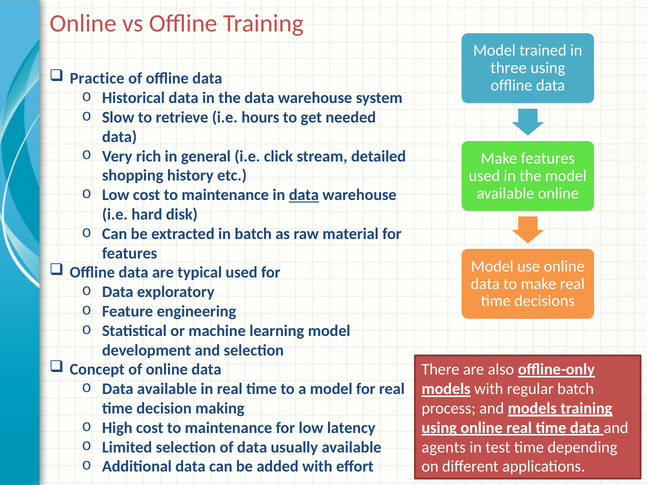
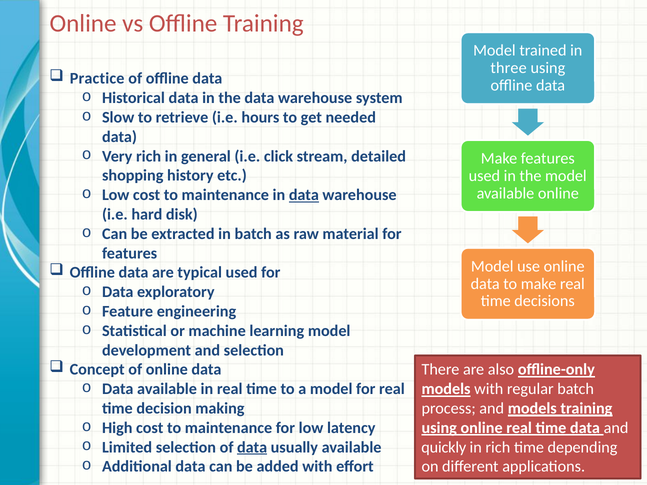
data underline: none -> present (252, 447)
agents: agents -> quickly (444, 447)
in test: test -> rich (498, 447)
